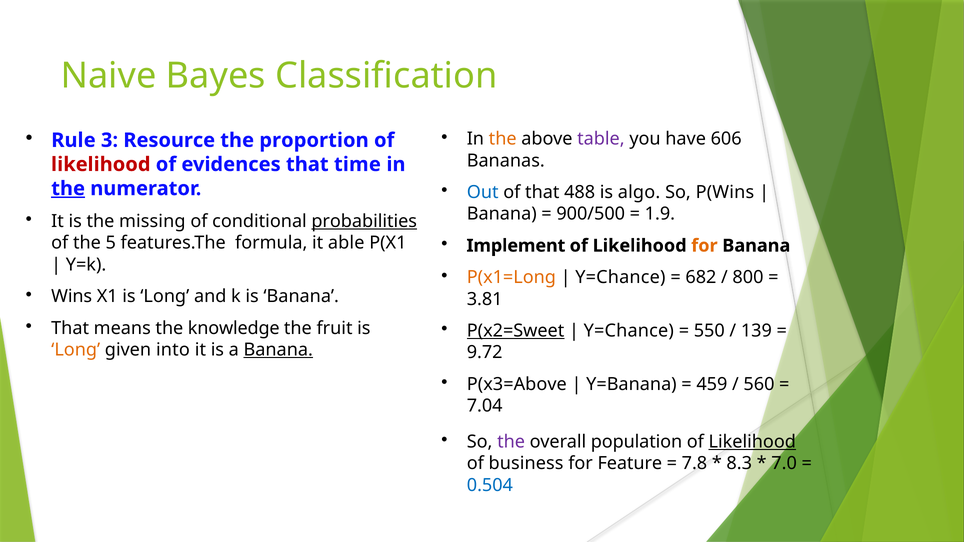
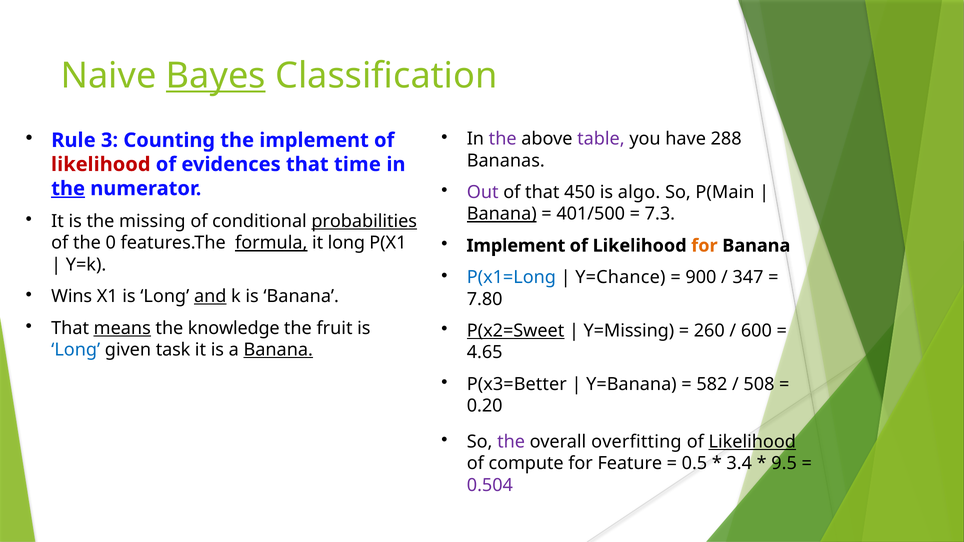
Bayes underline: none -> present (216, 76)
the colour: orange -> purple (503, 139)
606: 606 -> 288 (726, 139)
Resource: Resource -> Counting (169, 140)
the proportion: proportion -> implement (314, 140)
Out colour: blue -> purple (483, 192)
488: 488 -> 450 (580, 192)
P(Wins: P(Wins -> P(Main (725, 192)
Banana underline: none -> present (502, 214)
900/500: 900/500 -> 401/500 (591, 214)
1.9: 1.9 -> 7.3 (660, 214)
5: 5 -> 0 (111, 243)
formula underline: none -> present (271, 243)
it able: able -> long (346, 243)
P(x1=Long colour: orange -> blue (511, 278)
682: 682 -> 900 (701, 278)
800: 800 -> 347 (748, 278)
and underline: none -> present (210, 297)
3.81: 3.81 -> 7.80 (485, 299)
means underline: none -> present (122, 328)
Y=Chance: Y=Chance -> Y=Missing (629, 331)
550: 550 -> 260 (709, 331)
139: 139 -> 600 (756, 331)
Long colour: orange -> blue (76, 350)
into: into -> task (173, 350)
9.72: 9.72 -> 4.65 (485, 353)
P(x3=Above: P(x3=Above -> P(x3=Better (517, 384)
459: 459 -> 582 (712, 384)
560: 560 -> 508 (759, 384)
7.04: 7.04 -> 0.20 (485, 406)
population: population -> overfitting (636, 442)
business: business -> compute (526, 464)
7.8: 7.8 -> 0.5 (694, 464)
8.3: 8.3 -> 3.4 (739, 464)
7.0: 7.0 -> 9.5 (784, 464)
0.504 colour: blue -> purple (490, 485)
